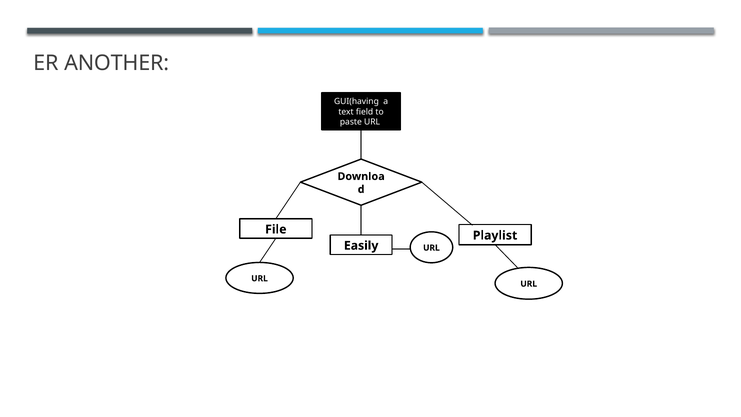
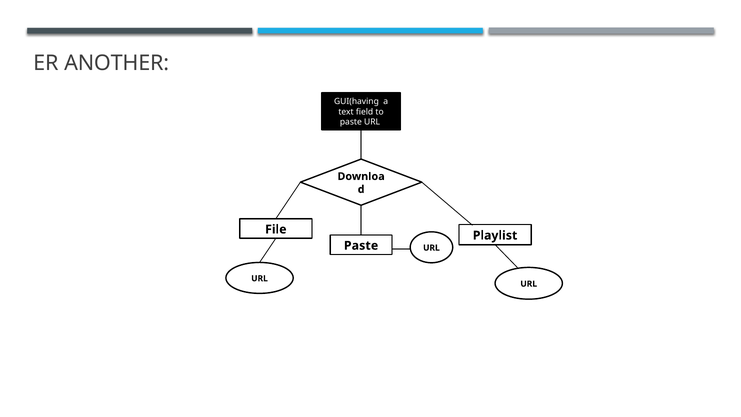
Easily: Easily -> Paste (361, 246)
